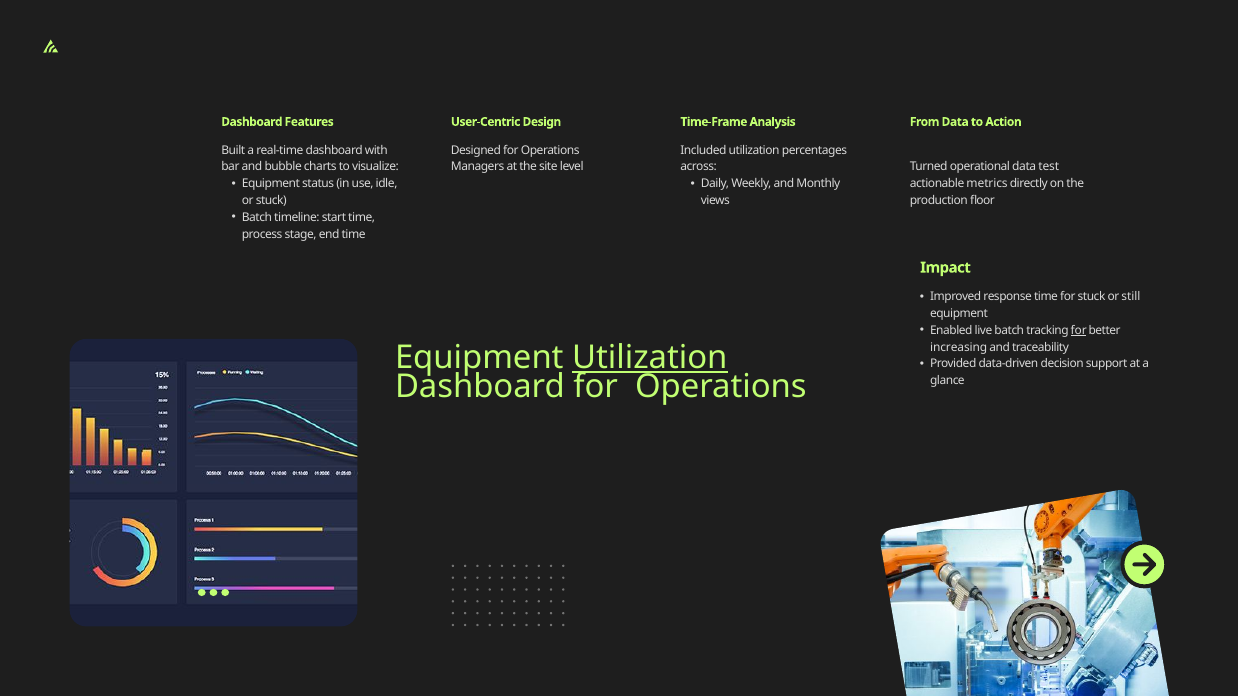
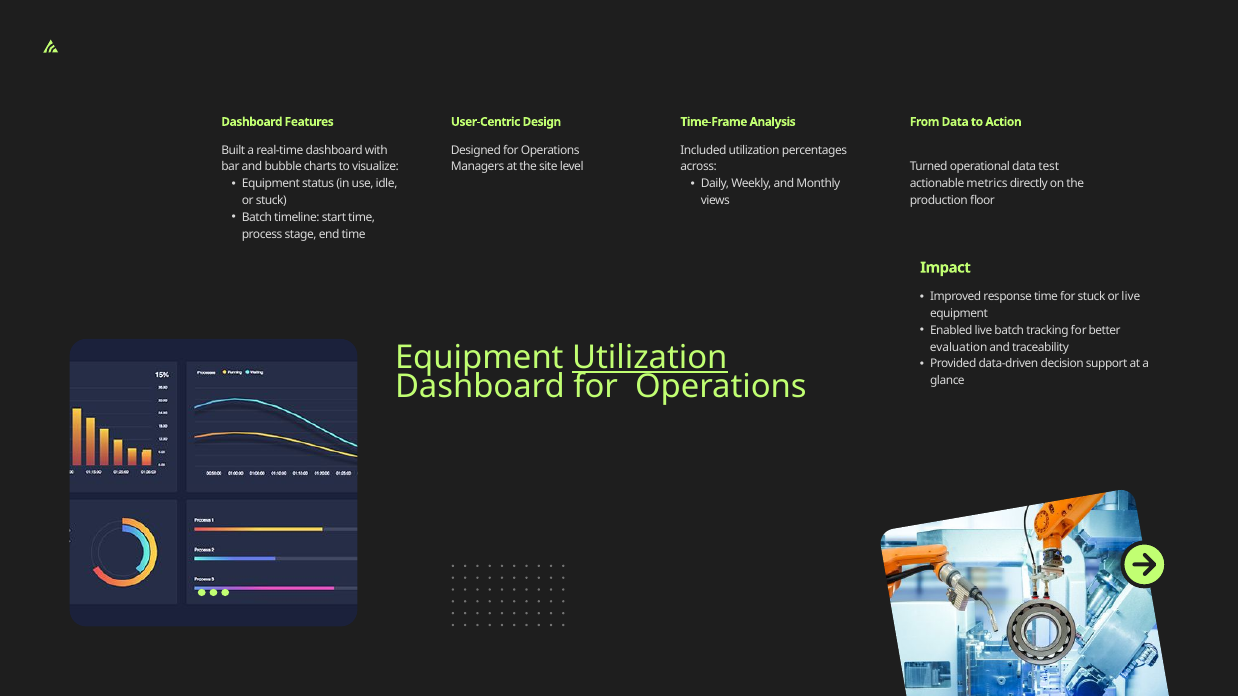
or still: still -> live (1131, 297)
for underline: present -> none (1079, 331)
increasing: increasing -> evaluation (959, 347)
